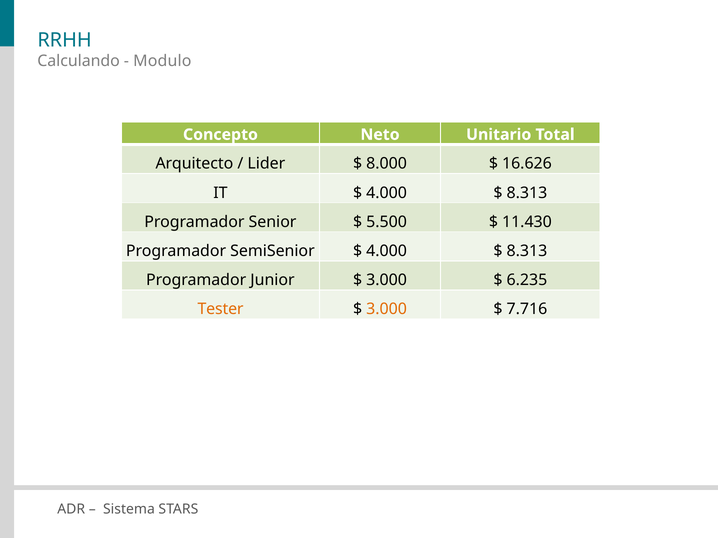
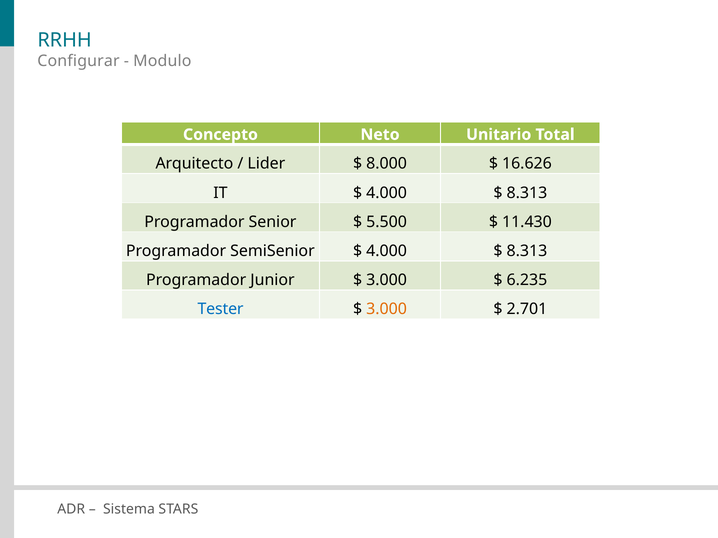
Calculando: Calculando -> Configurar (78, 61)
Tester colour: orange -> blue (221, 309)
7.716: 7.716 -> 2.701 (527, 309)
